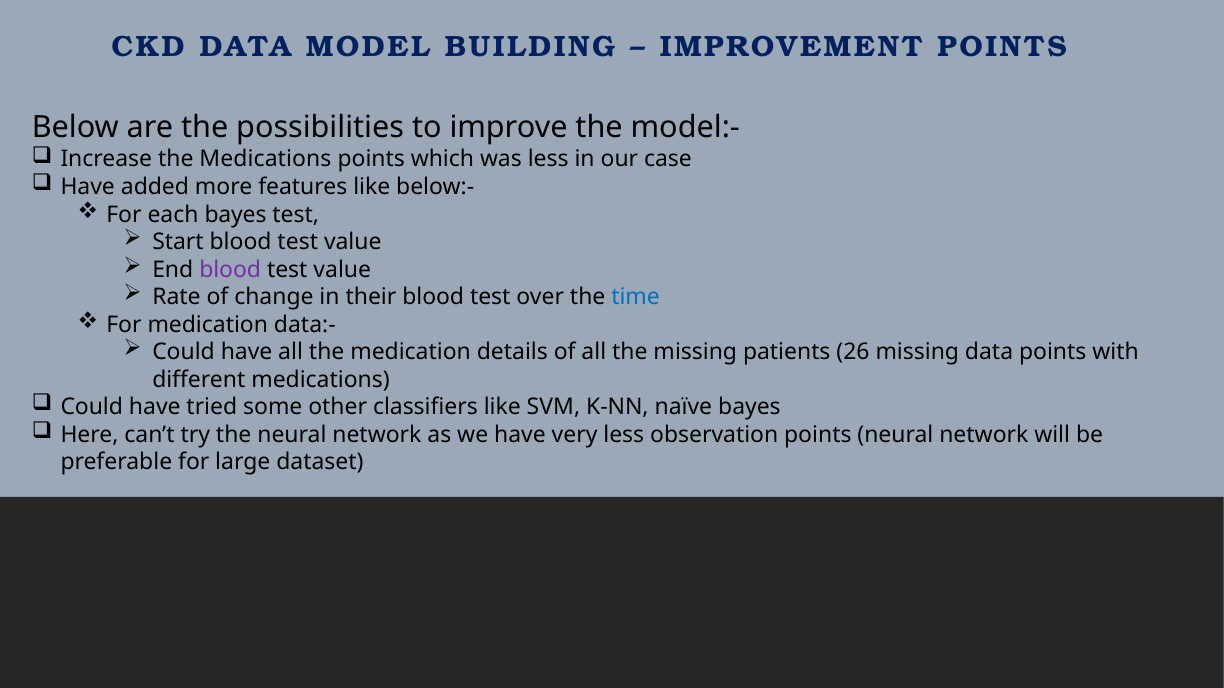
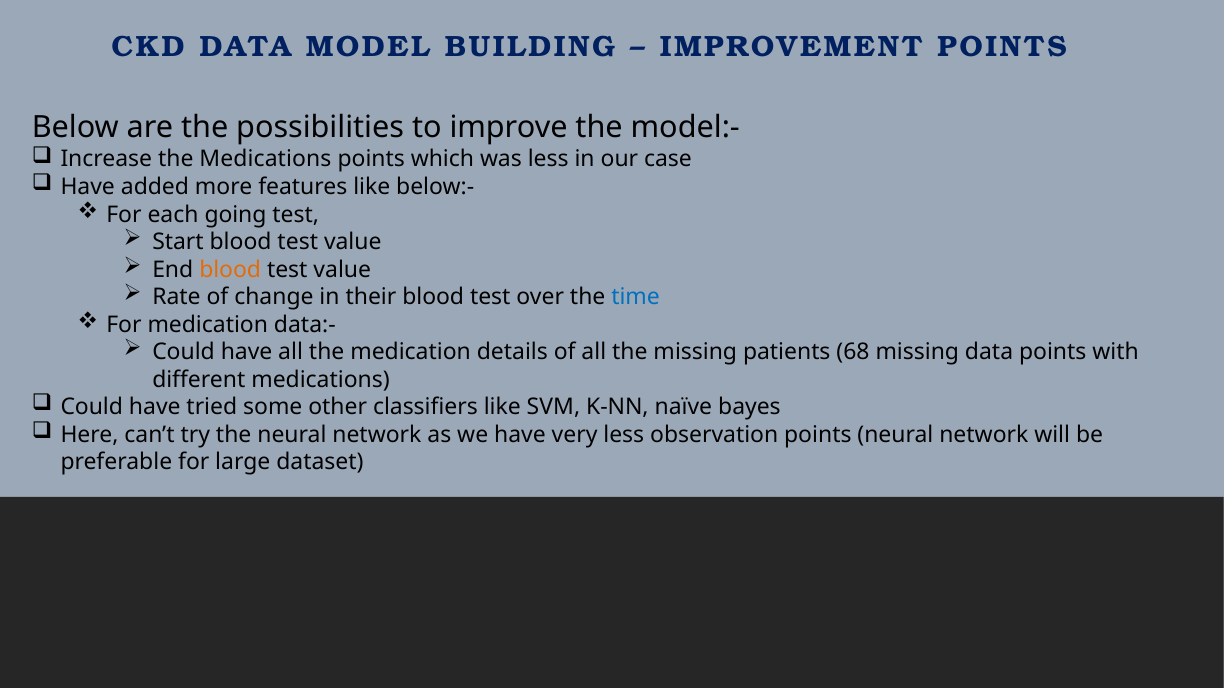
each bayes: bayes -> going (235, 215)
blood colour: purple -> orange (230, 270)
26: 26 -> 68 (853, 352)
